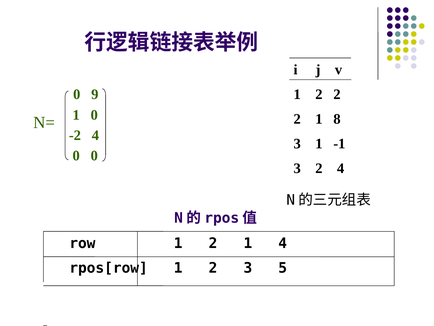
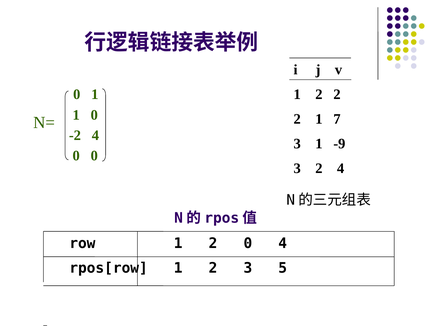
0 9: 9 -> 1 (95, 94)
8: 8 -> 7 (337, 119)
-1: -1 -> -9 (339, 143)
1 2 1: 1 -> 0 (248, 243)
